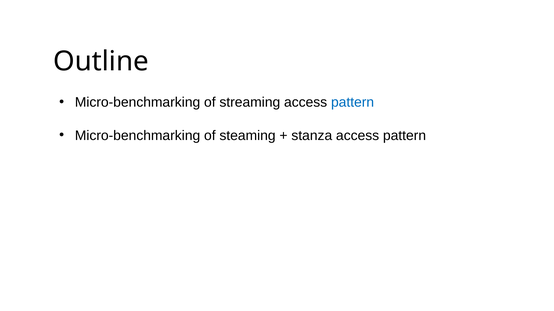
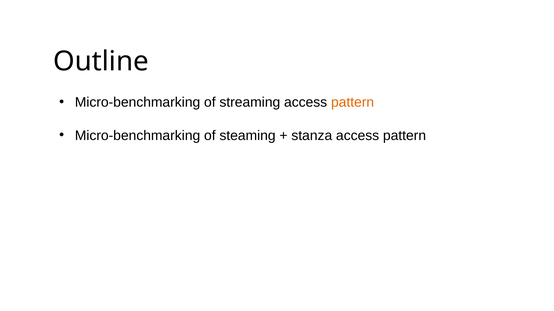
pattern colour: blue -> orange (353, 102)
